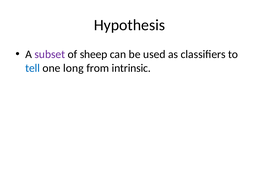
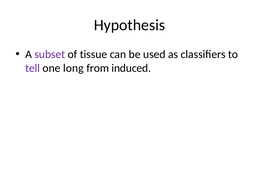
sheep: sheep -> tissue (94, 54)
tell colour: blue -> purple (33, 68)
intrinsic: intrinsic -> induced (131, 68)
